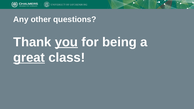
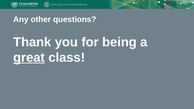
you underline: present -> none (66, 42)
